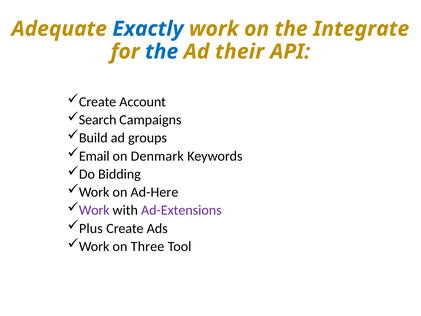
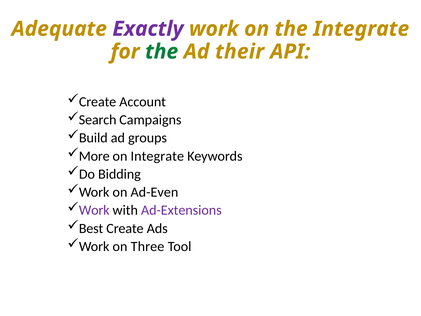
Exactly colour: blue -> purple (148, 29)
the colour: blue -> green (162, 52)
Email: Email -> More (94, 156)
on Denmark: Denmark -> Integrate (157, 156)
Ad-Here: Ad-Here -> Ad-Even (154, 192)
Plus: Plus -> Best (91, 228)
